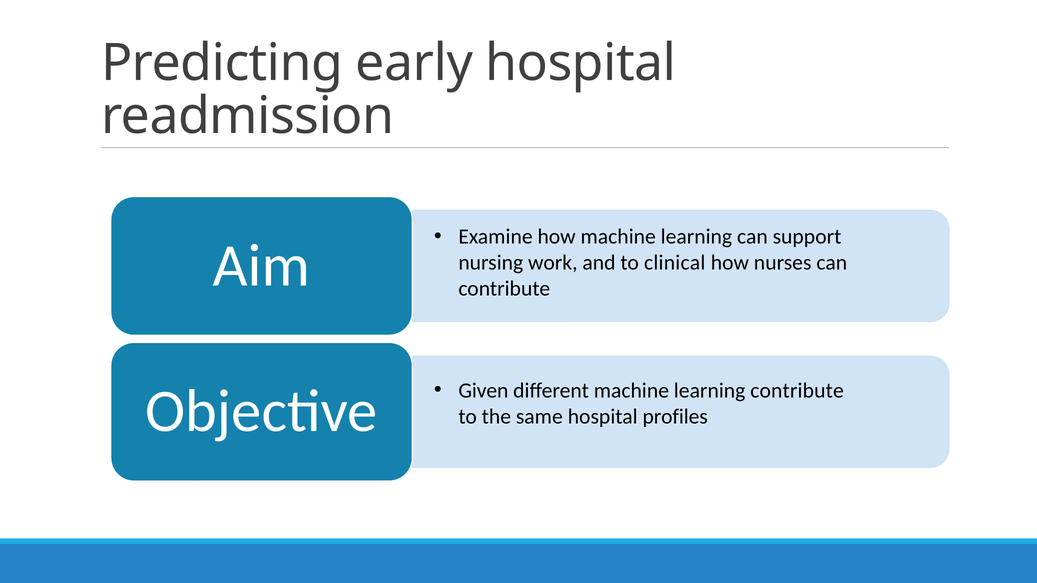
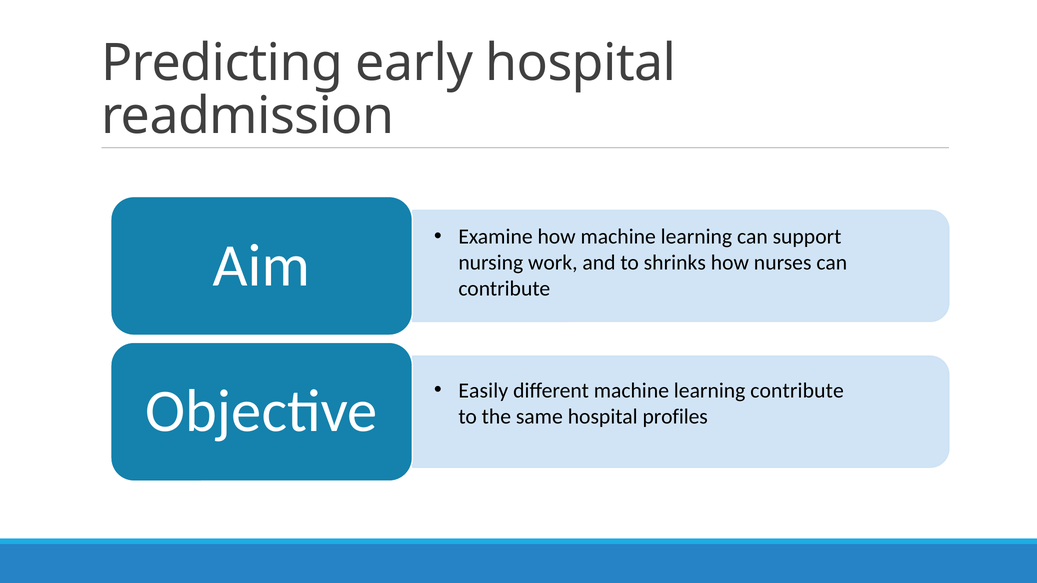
clinical: clinical -> shrinks (675, 263)
Given: Given -> Easily (483, 391)
